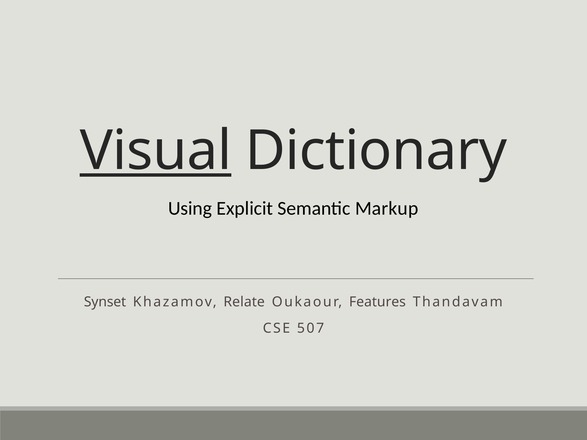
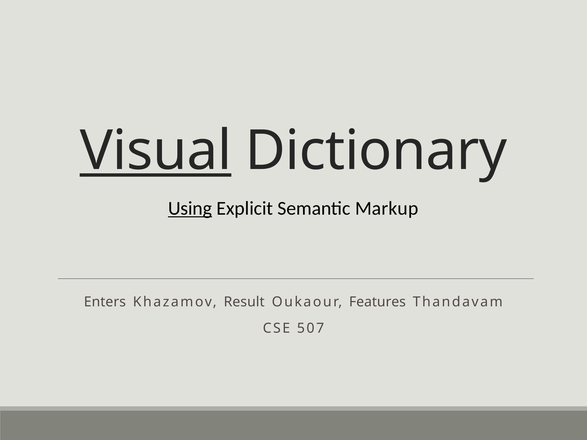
Using underline: none -> present (190, 209)
Synset: Synset -> Enters (105, 302)
Relate: Relate -> Result (244, 302)
